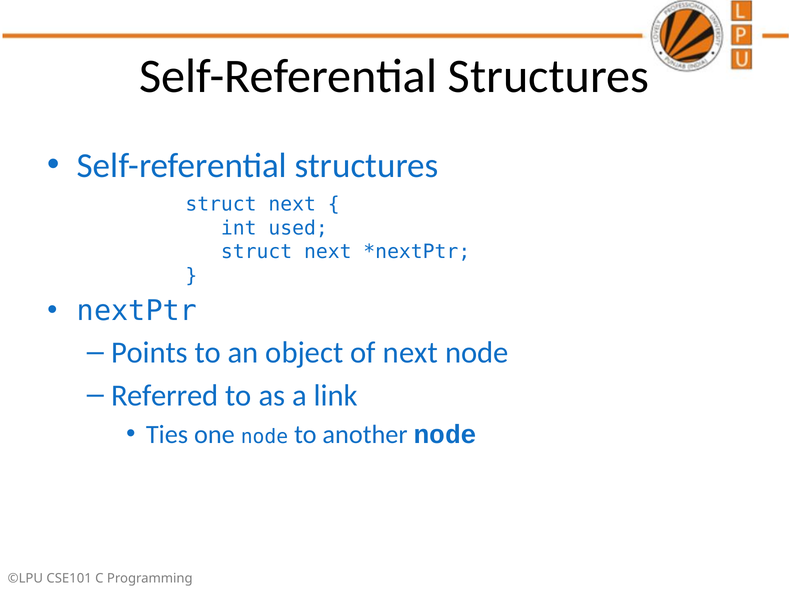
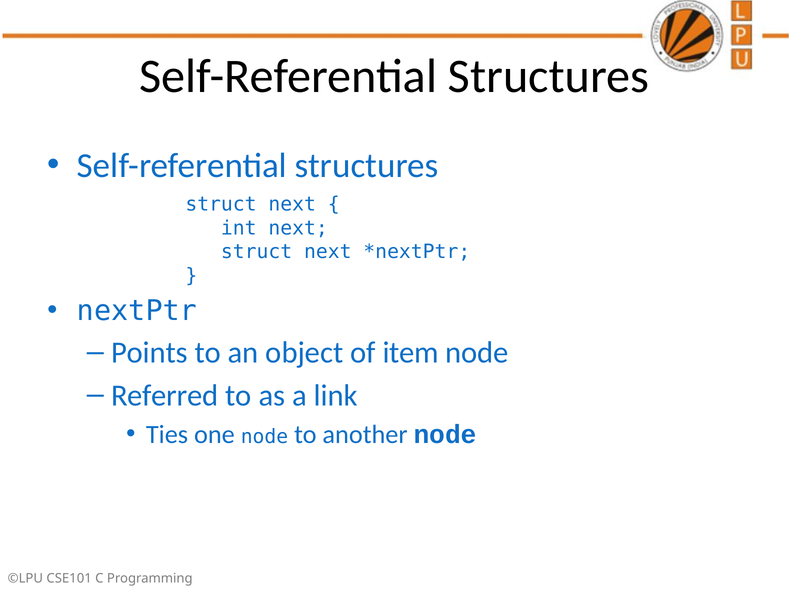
int used: used -> next (298, 228)
of next: next -> item (411, 352)
